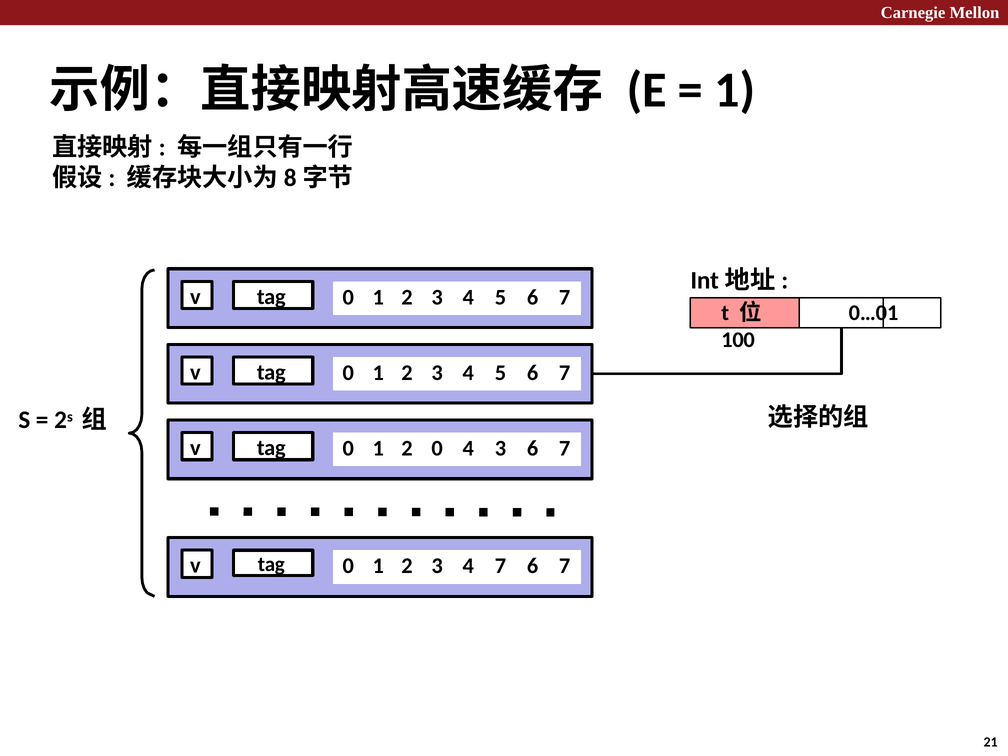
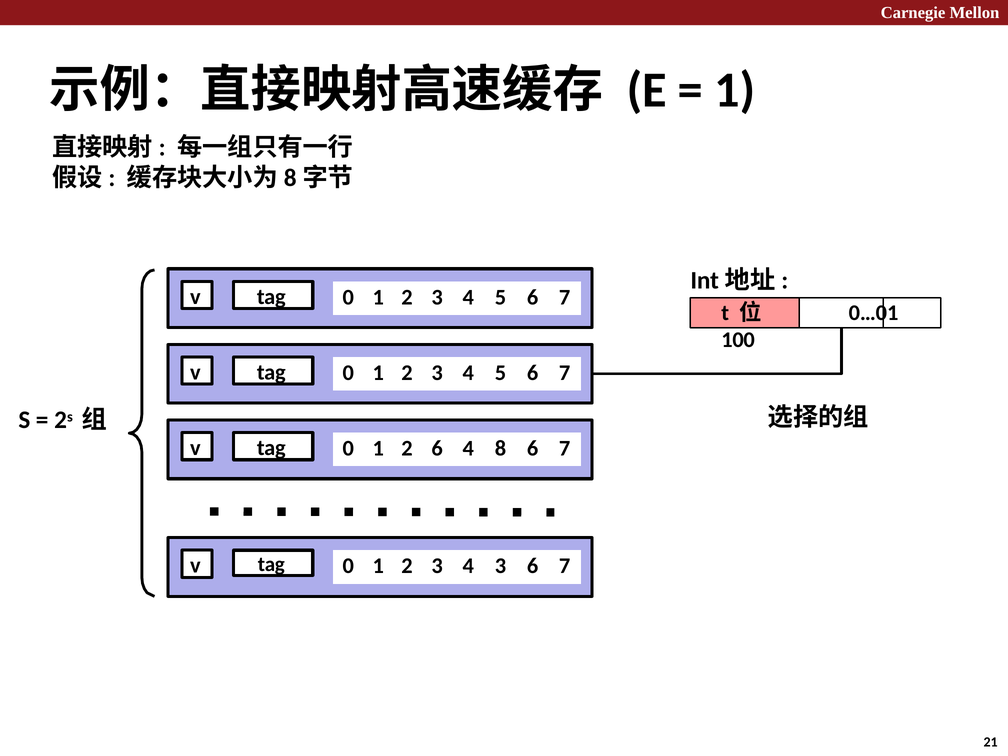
2 0: 0 -> 6 (437, 449)
4 3: 3 -> 8 (500, 449)
4 7: 7 -> 3 (500, 566)
